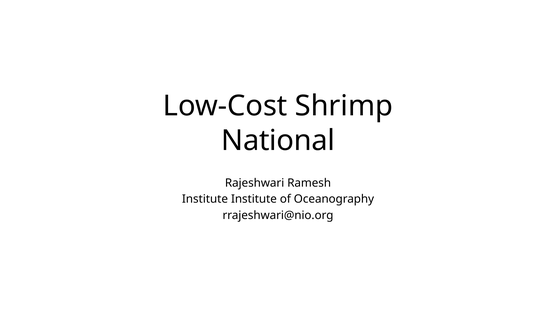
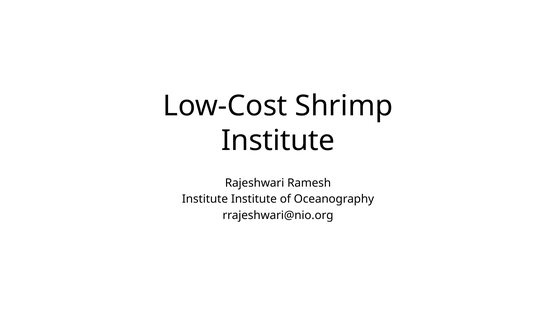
National: National -> Institute (278, 141)
